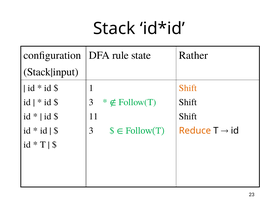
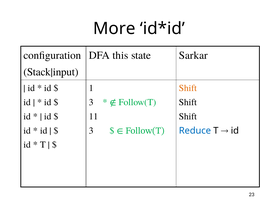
Stack: Stack -> More (114, 29)
rule: rule -> this (120, 56)
Rather: Rather -> Sarkar (193, 56)
Reduce colour: orange -> blue (195, 131)
